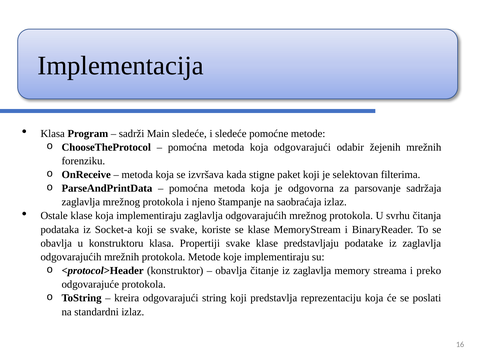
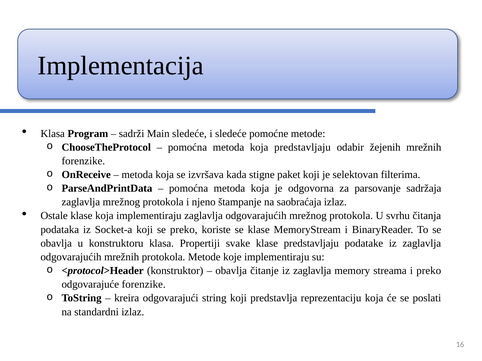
koja odgovarajući: odgovarajući -> predstavljaju (302, 147)
forenziku: forenziku -> forenzike (83, 161)
se svake: svake -> preko (184, 230)
odgovarajuće protokola: protokola -> forenzike (144, 285)
